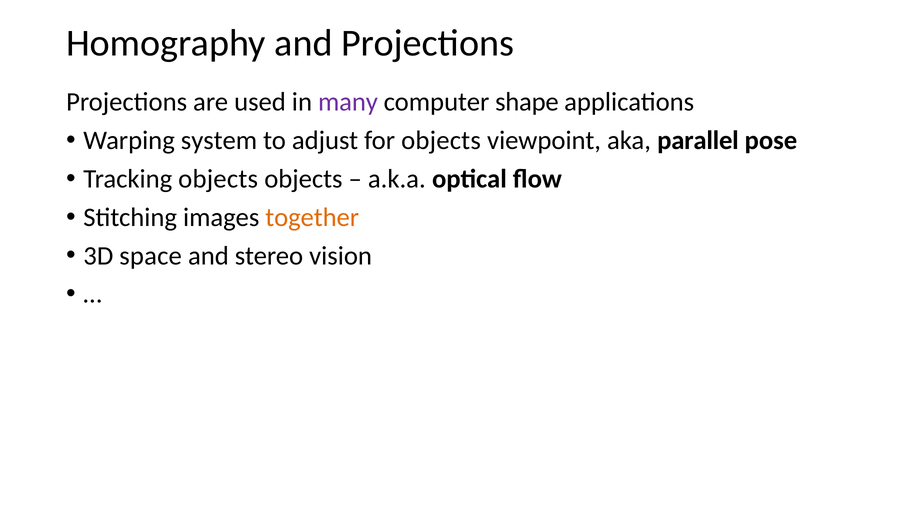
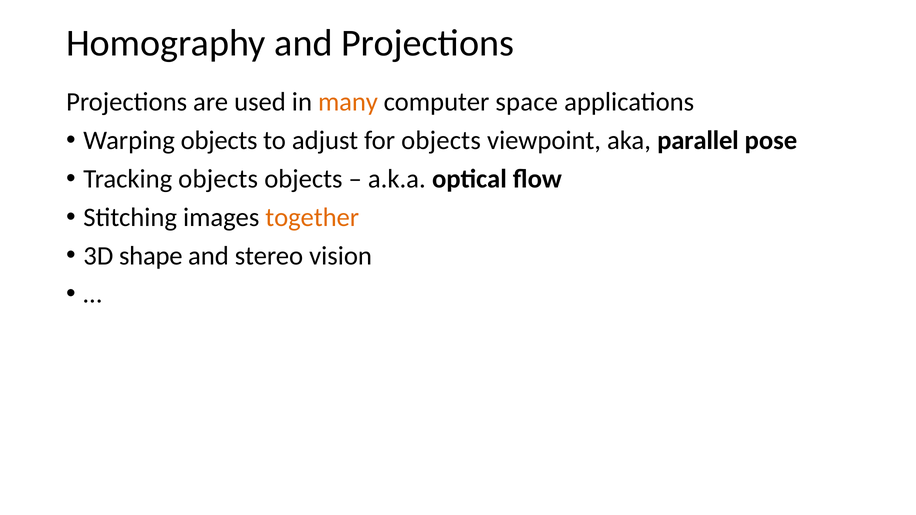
many colour: purple -> orange (348, 102)
shape: shape -> space (527, 102)
Warping system: system -> objects (219, 141)
space: space -> shape (151, 256)
